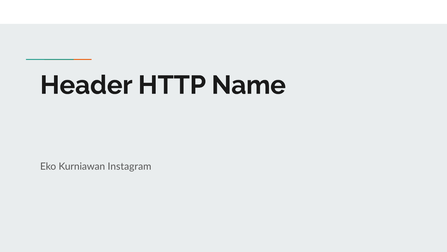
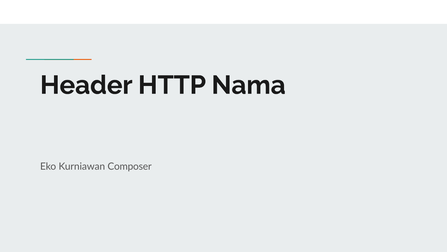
Name: Name -> Nama (249, 85)
Instagram: Instagram -> Composer (130, 166)
